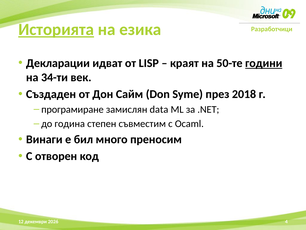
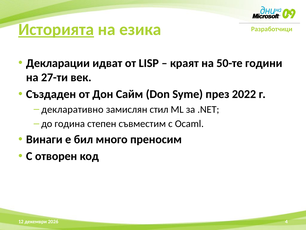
години underline: present -> none (264, 63)
34-ти: 34-ти -> 27-ти (54, 77)
2018: 2018 -> 2022 (244, 94)
програмиране: програмиране -> декларативно (72, 109)
data: data -> стил (159, 109)
